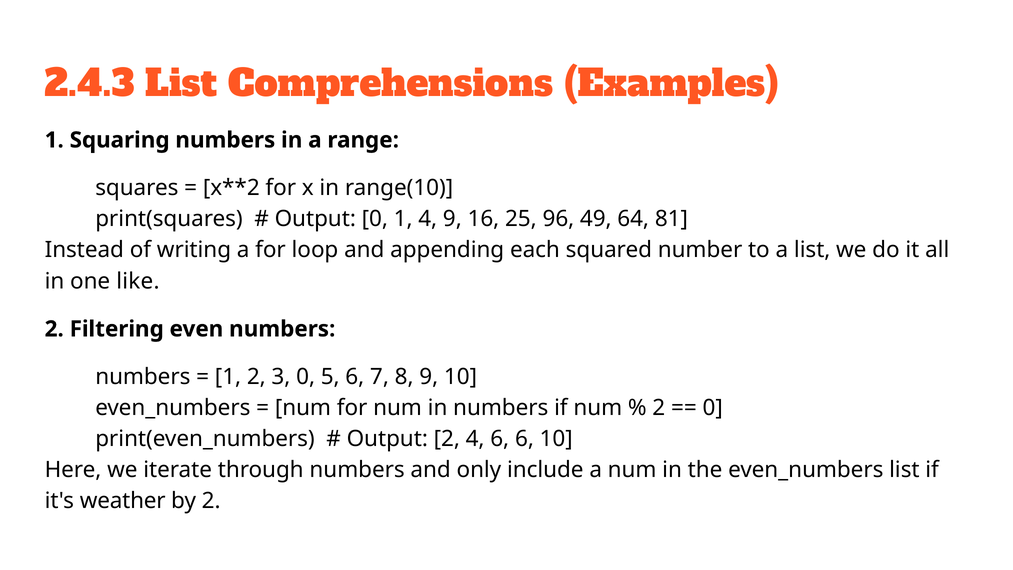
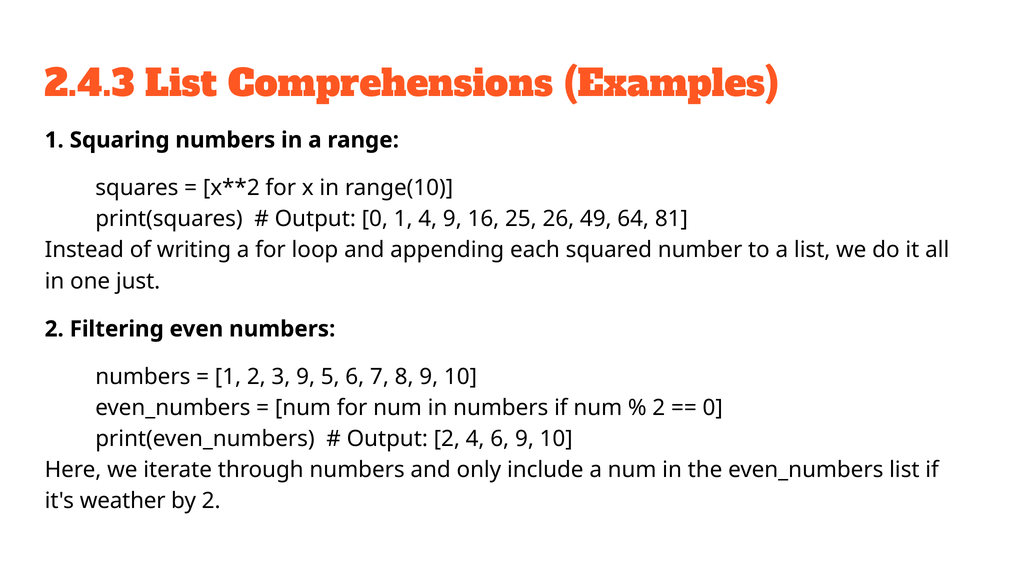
96: 96 -> 26 (558, 219)
like: like -> just (138, 281)
3 0: 0 -> 9 (306, 377)
6 6: 6 -> 9 (524, 439)
